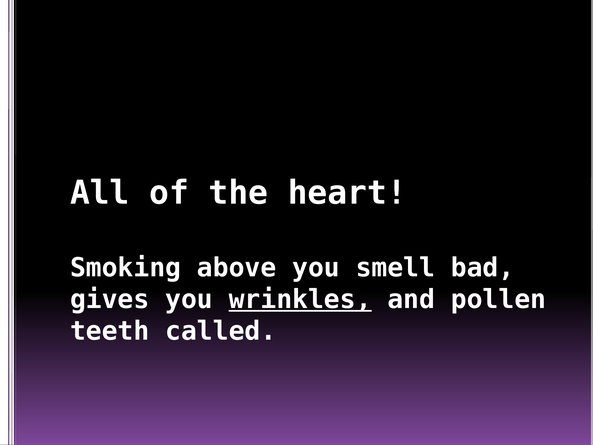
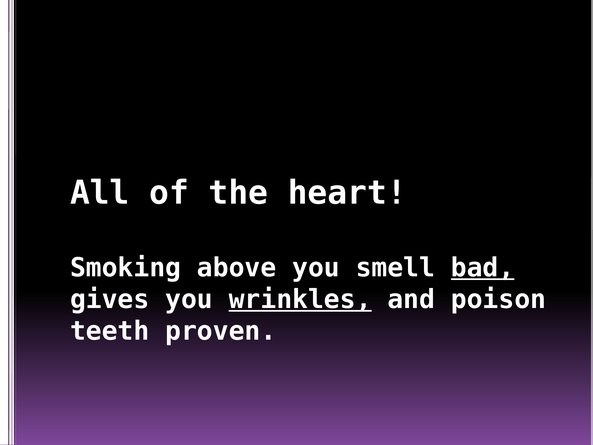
bad underline: none -> present (483, 268)
pollen: pollen -> poison (498, 299)
called: called -> proven (221, 331)
